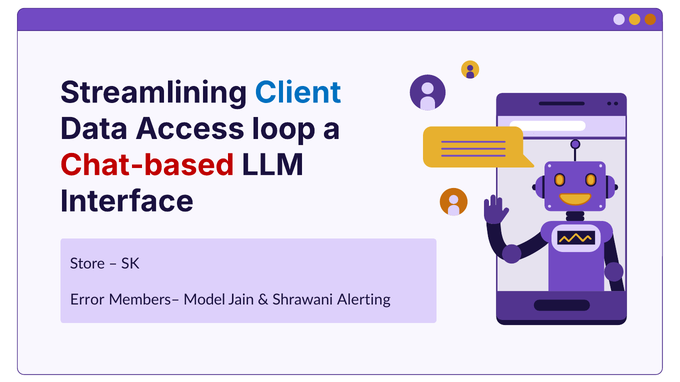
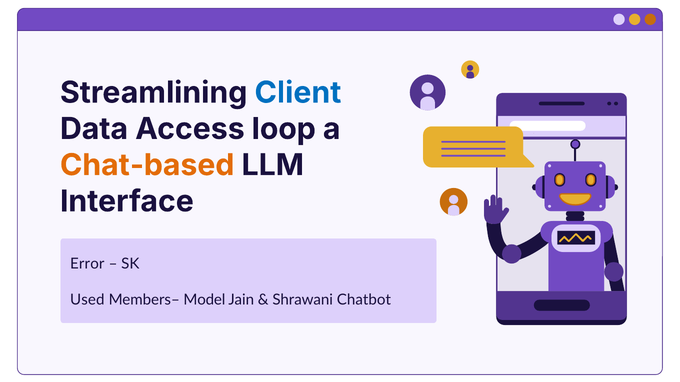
Chat-based colour: red -> orange (147, 165)
Store: Store -> Error (87, 264)
Error: Error -> Used (87, 300)
Alerting: Alerting -> Chatbot (364, 300)
